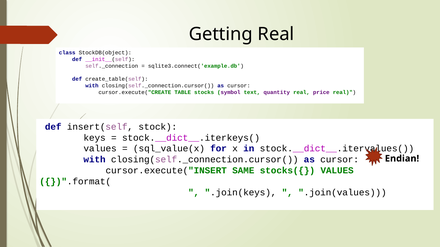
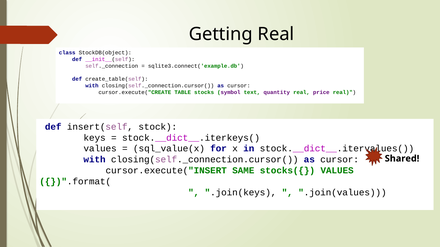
Endian: Endian -> Shared (402, 159)
